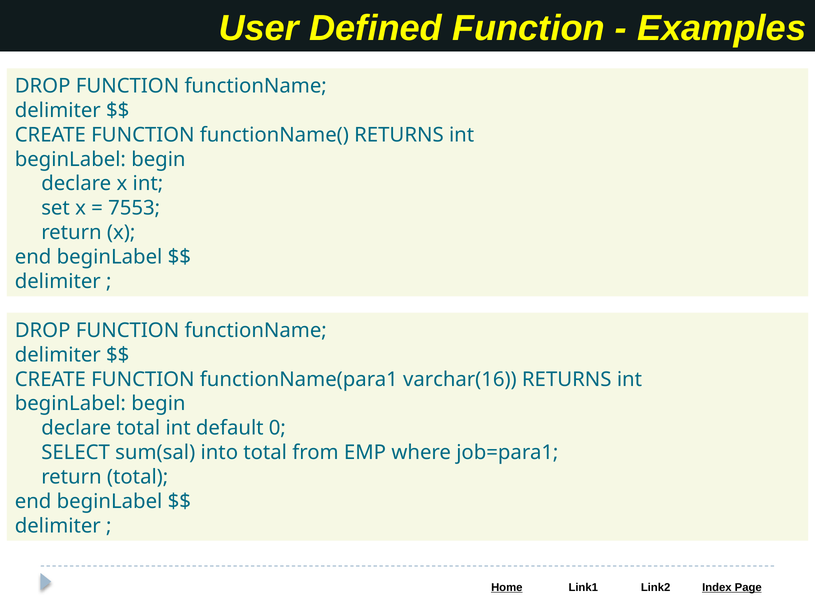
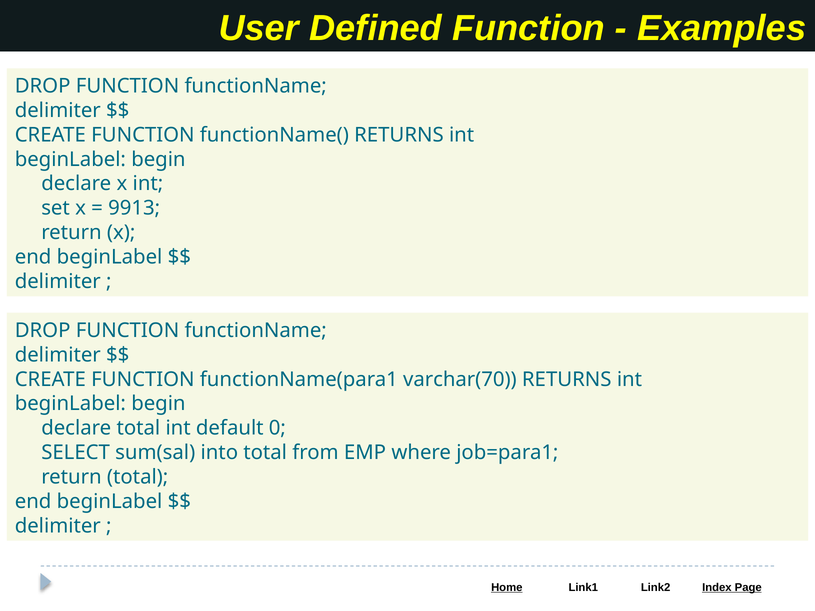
7553: 7553 -> 9913 (134, 208)
varchar(16: varchar(16 -> varchar(70 (460, 379)
